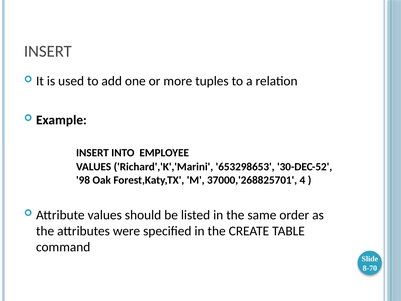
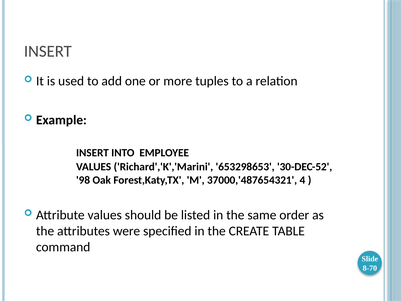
37000,'268825701: 37000,'268825701 -> 37000,'487654321 (252, 180)
